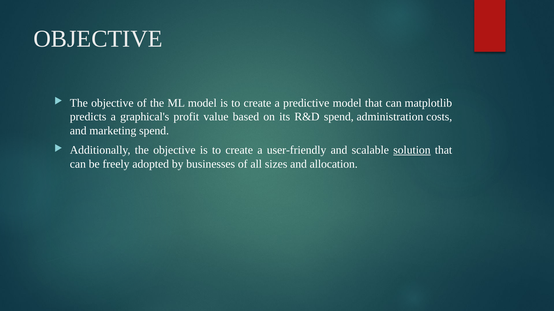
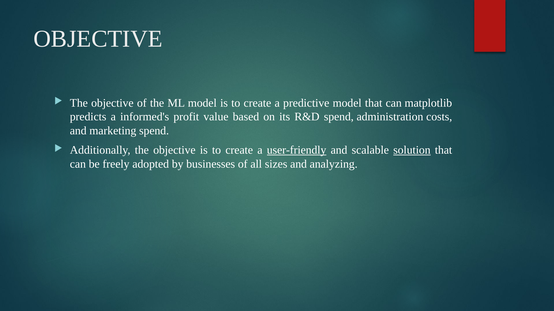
graphical's: graphical's -> informed's (145, 117)
user-friendly underline: none -> present (297, 150)
allocation: allocation -> analyzing (334, 164)
